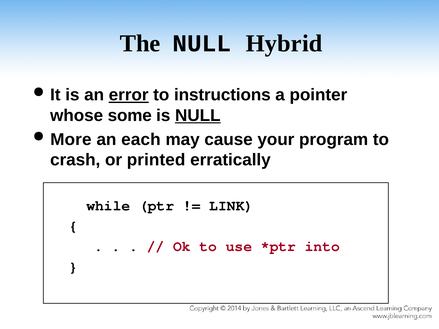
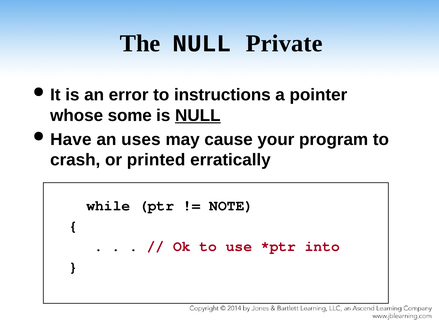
Hybrid: Hybrid -> Private (284, 43)
error underline: present -> none (129, 95)
More: More -> Have (71, 139)
each: each -> uses (141, 139)
LINK: LINK -> NOTE (231, 206)
